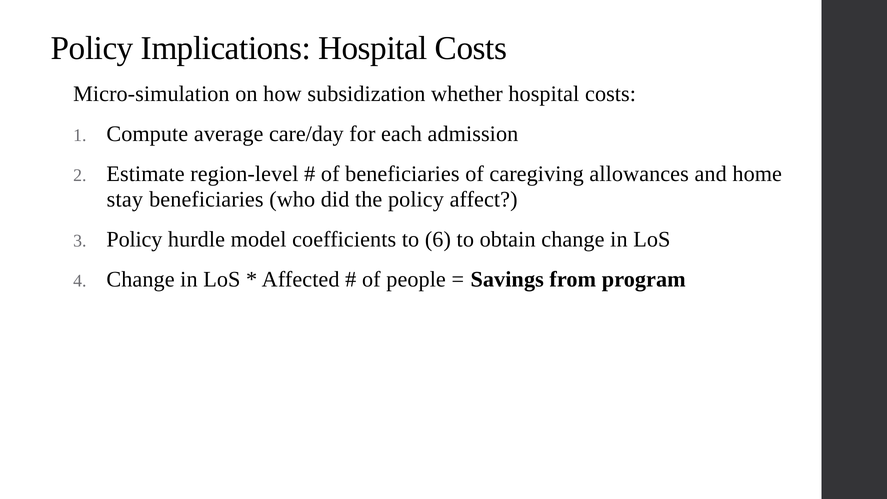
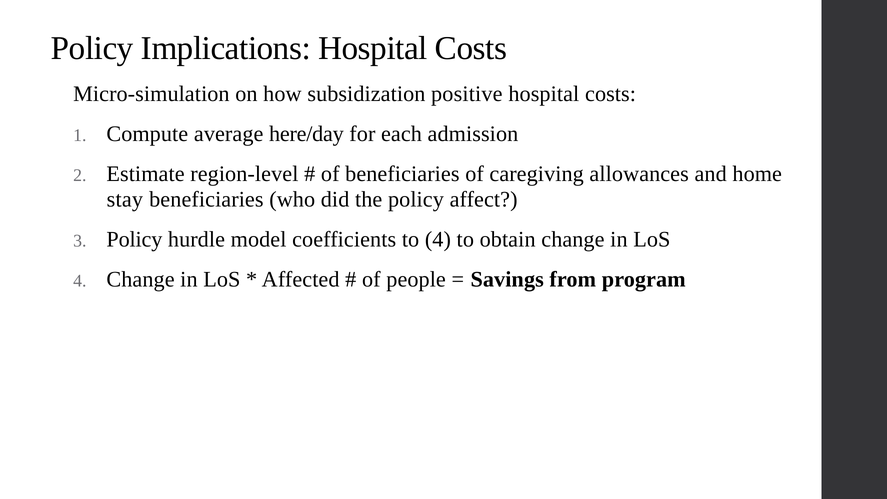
whether: whether -> positive (467, 94)
care/day: care/day -> here/day (306, 134)
to 6: 6 -> 4 (438, 239)
